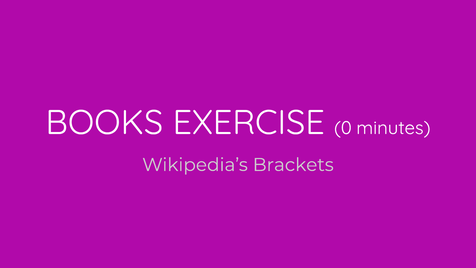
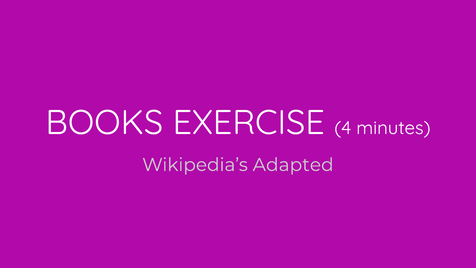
0: 0 -> 4 (343, 128)
Brackets: Brackets -> Adapted (293, 165)
